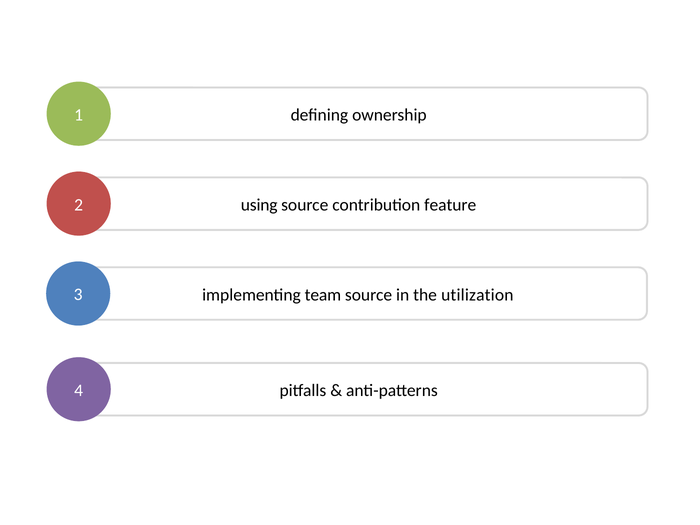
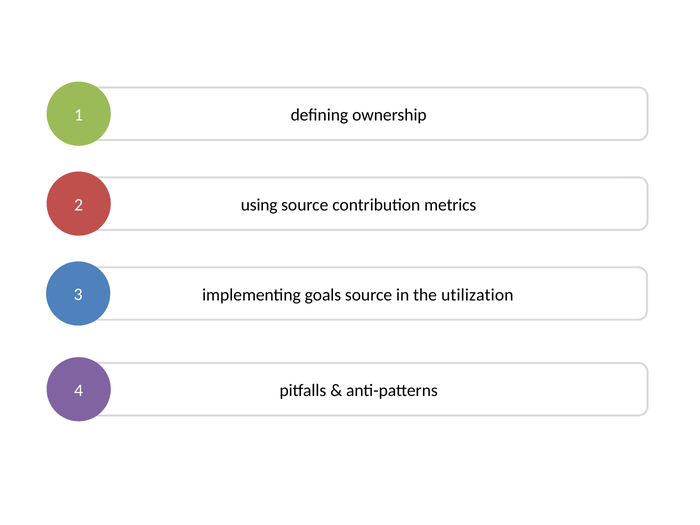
feature: feature -> metrics (450, 205)
team: team -> goals (323, 295)
